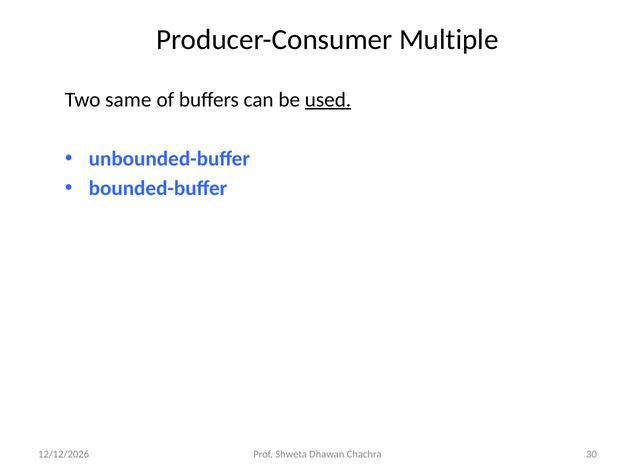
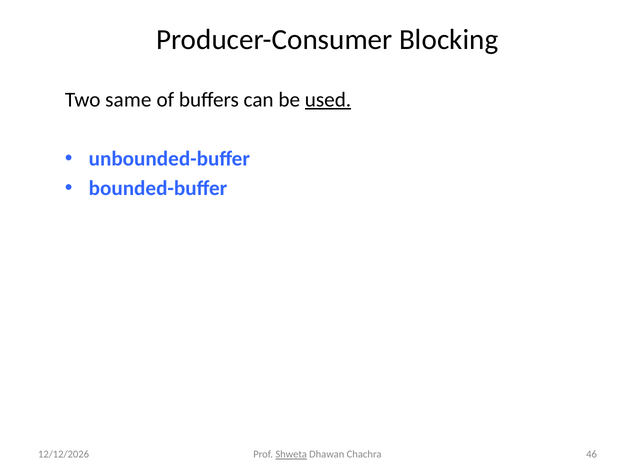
Multiple: Multiple -> Blocking (449, 40)
Shweta underline: none -> present (291, 455)
30: 30 -> 46 (592, 455)
